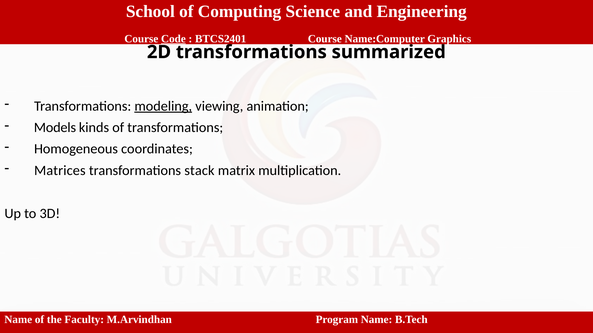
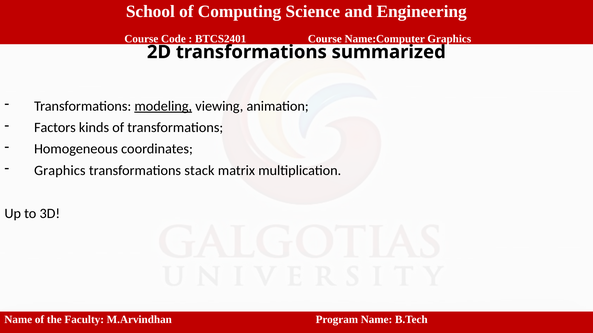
Code underline: present -> none (173, 39)
Models: Models -> Factors (55, 128)
Matrices: Matrices -> Graphics (60, 171)
